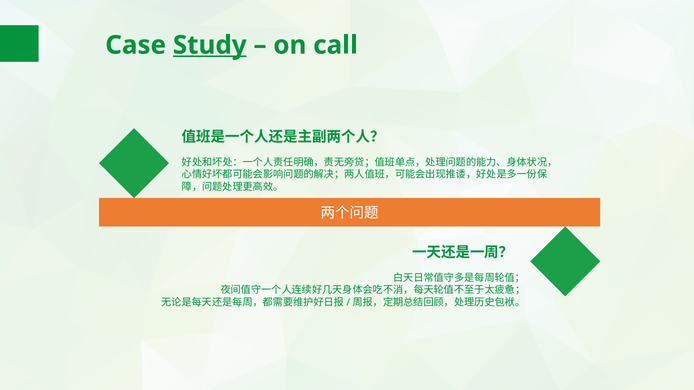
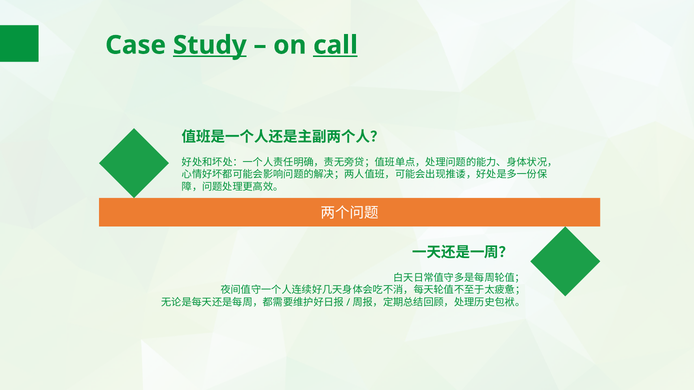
call underline: none -> present (335, 45)
